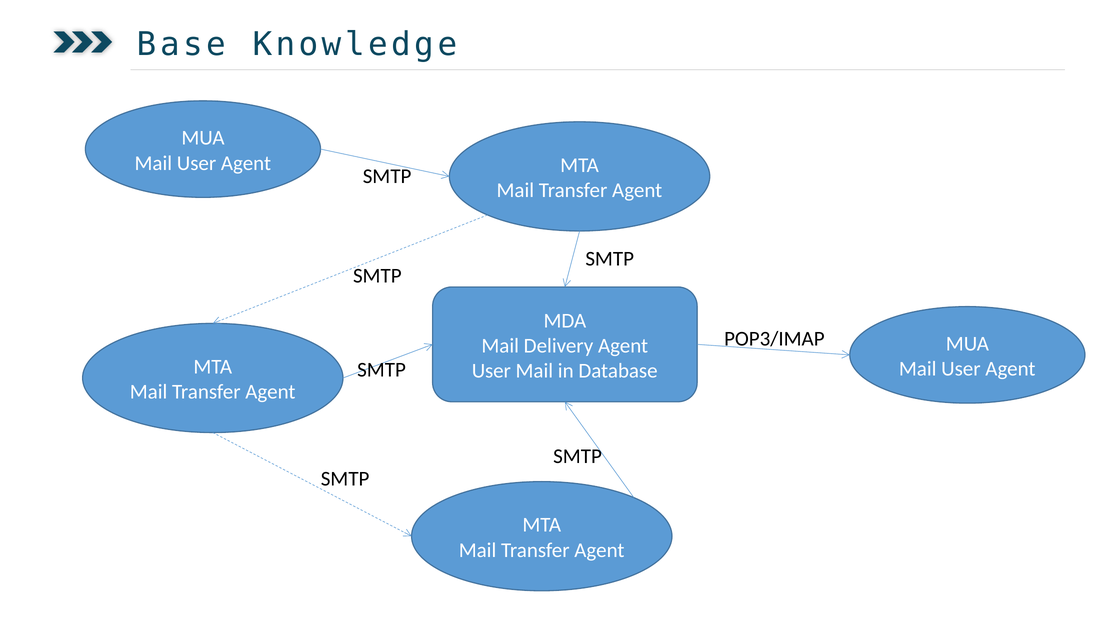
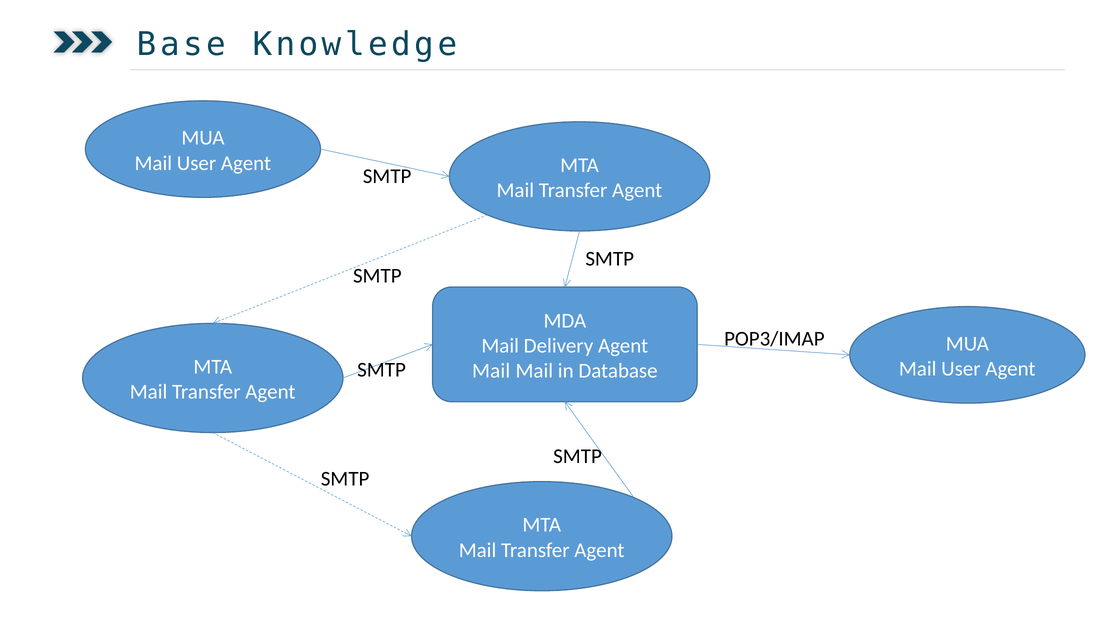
User: User -> Mail (491, 371)
